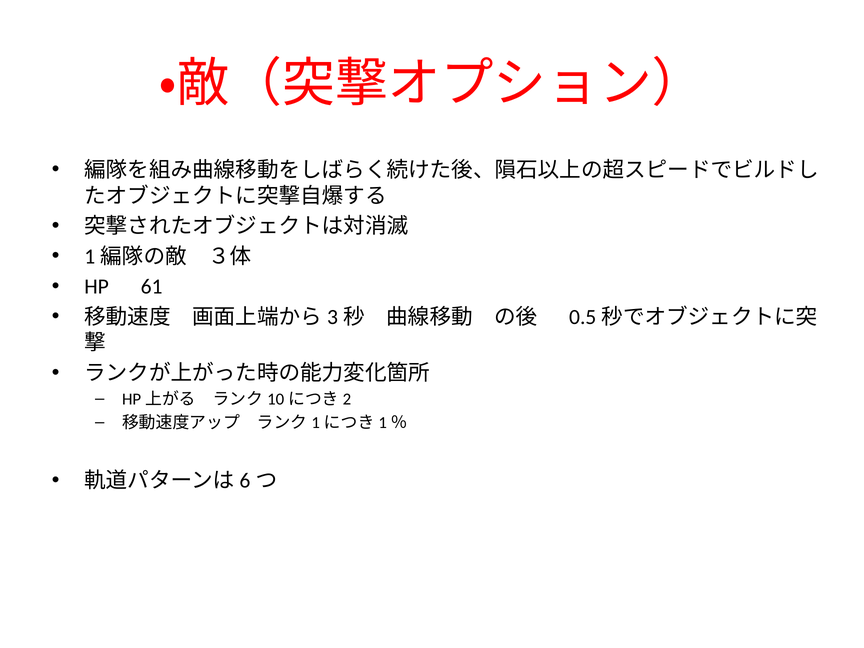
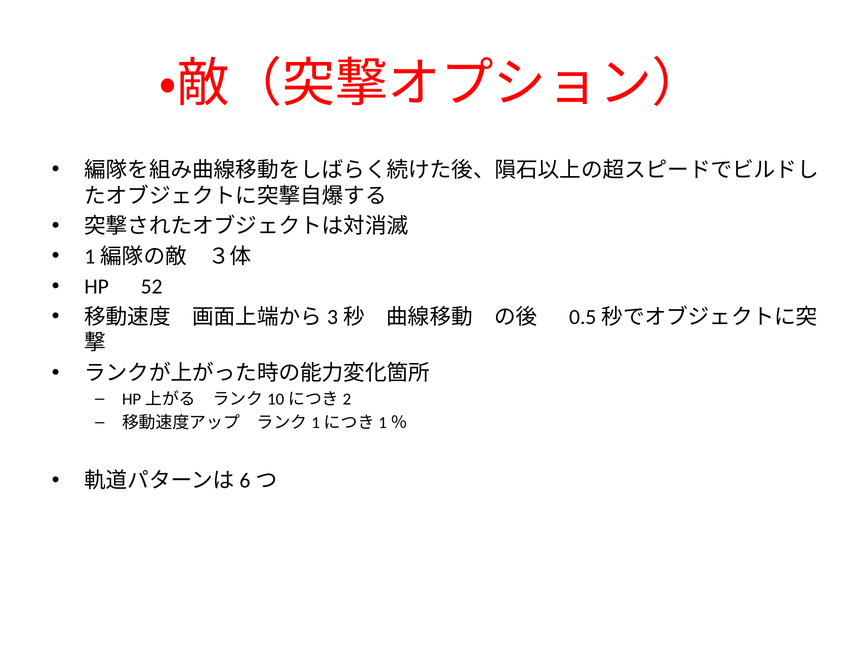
61: 61 -> 52 (152, 287)
